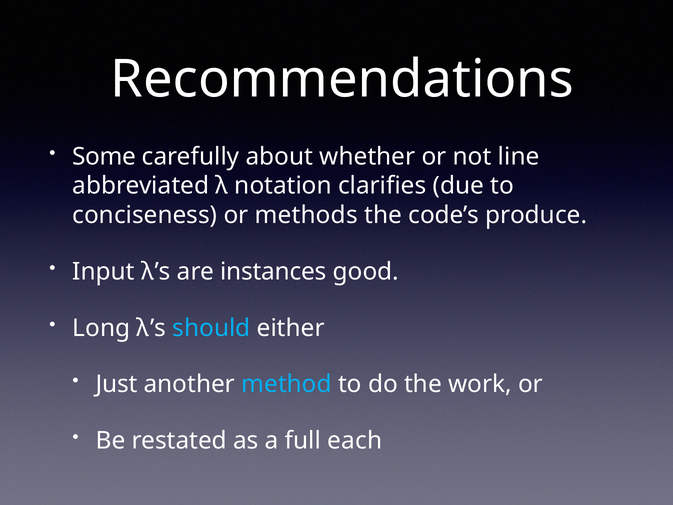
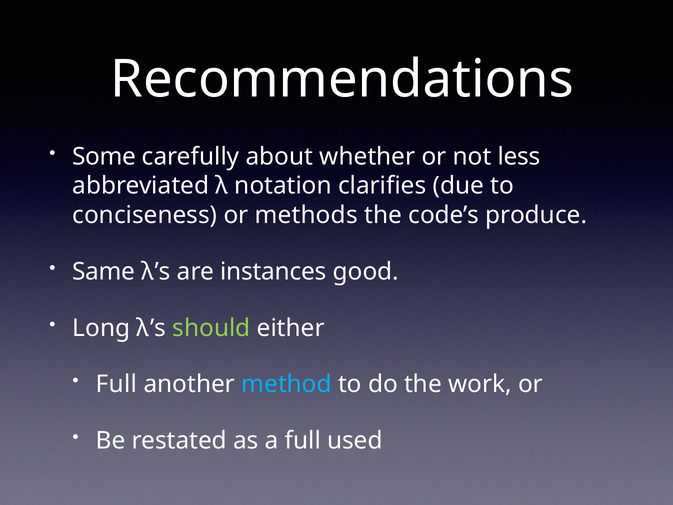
line: line -> less (519, 156)
Input: Input -> Same (104, 272)
should colour: light blue -> light green (211, 328)
Just: Just -> Full (116, 384)
each: each -> used (355, 440)
